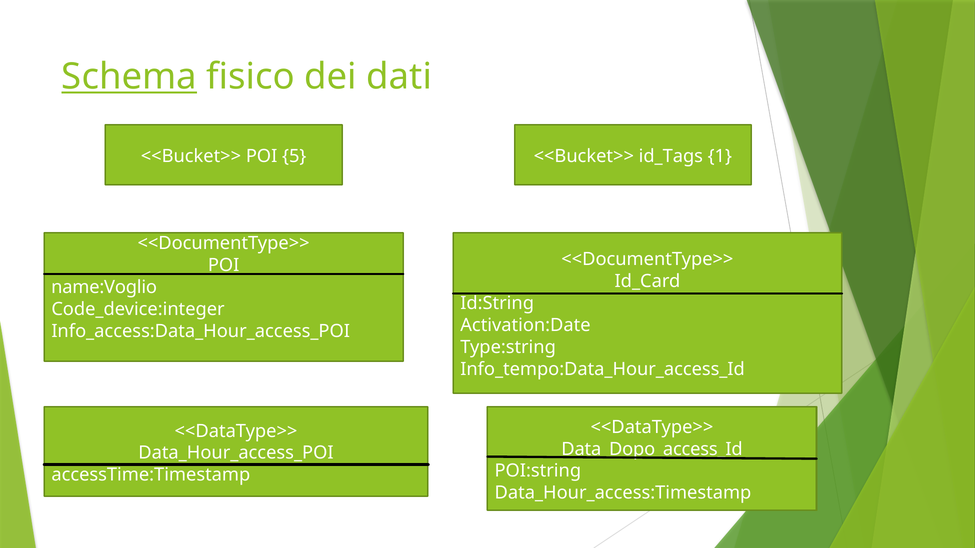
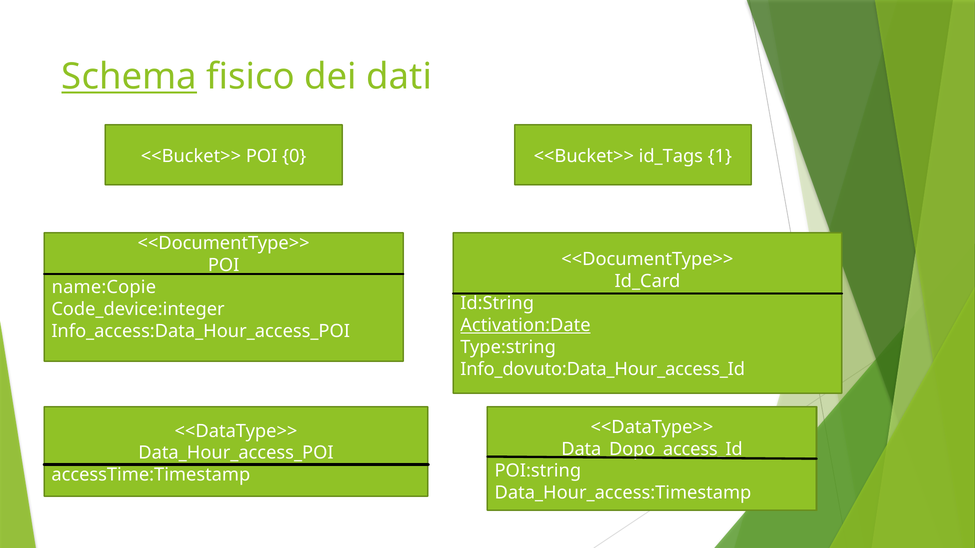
5: 5 -> 0 (294, 156)
name:Voglio: name:Voglio -> name:Copie (104, 287)
Activation:Date underline: none -> present (525, 325)
Info_tempo:Data_Hour_access_Id: Info_tempo:Data_Hour_access_Id -> Info_dovuto:Data_Hour_access_Id (603, 369)
